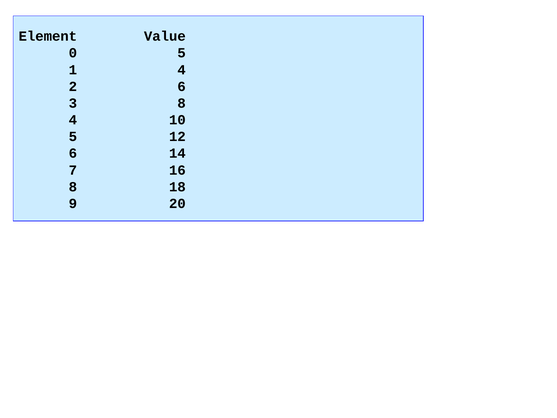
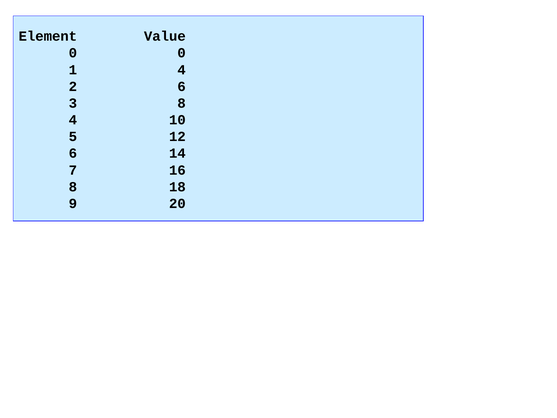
0 5: 5 -> 0 (182, 53)
